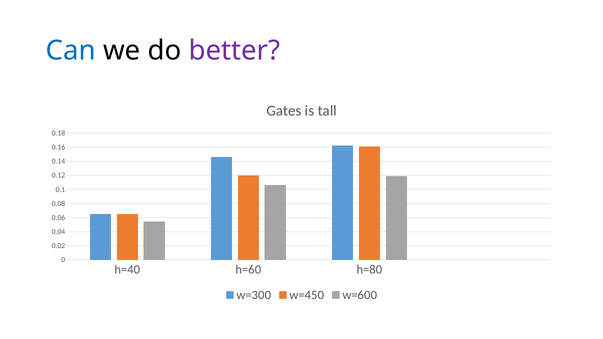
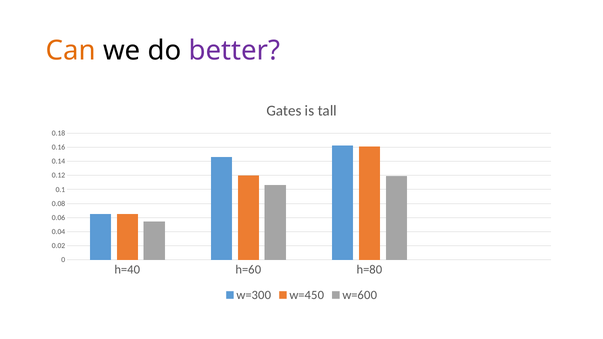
Can colour: blue -> orange (71, 51)
